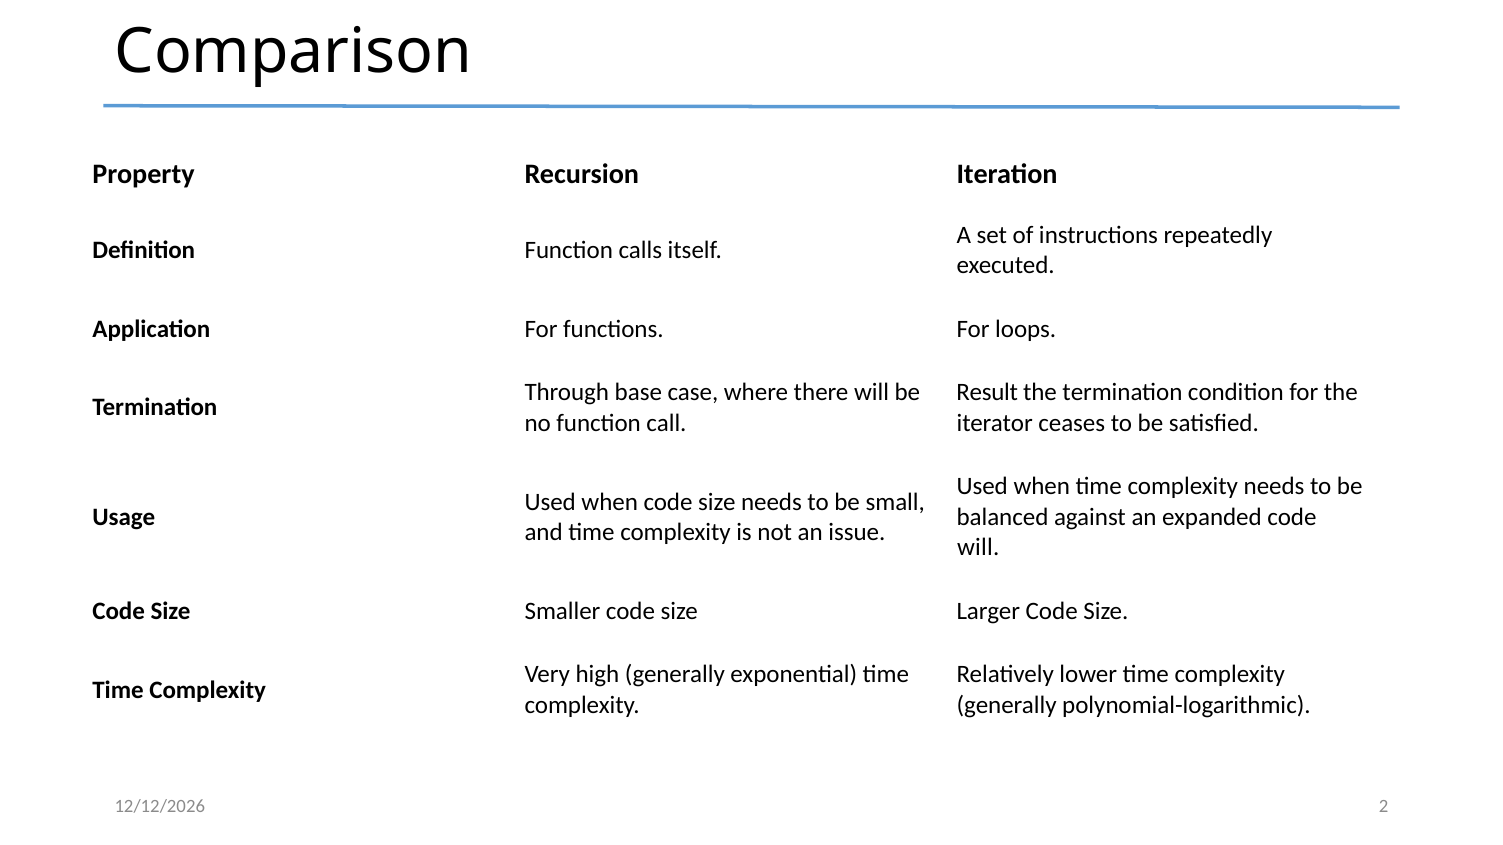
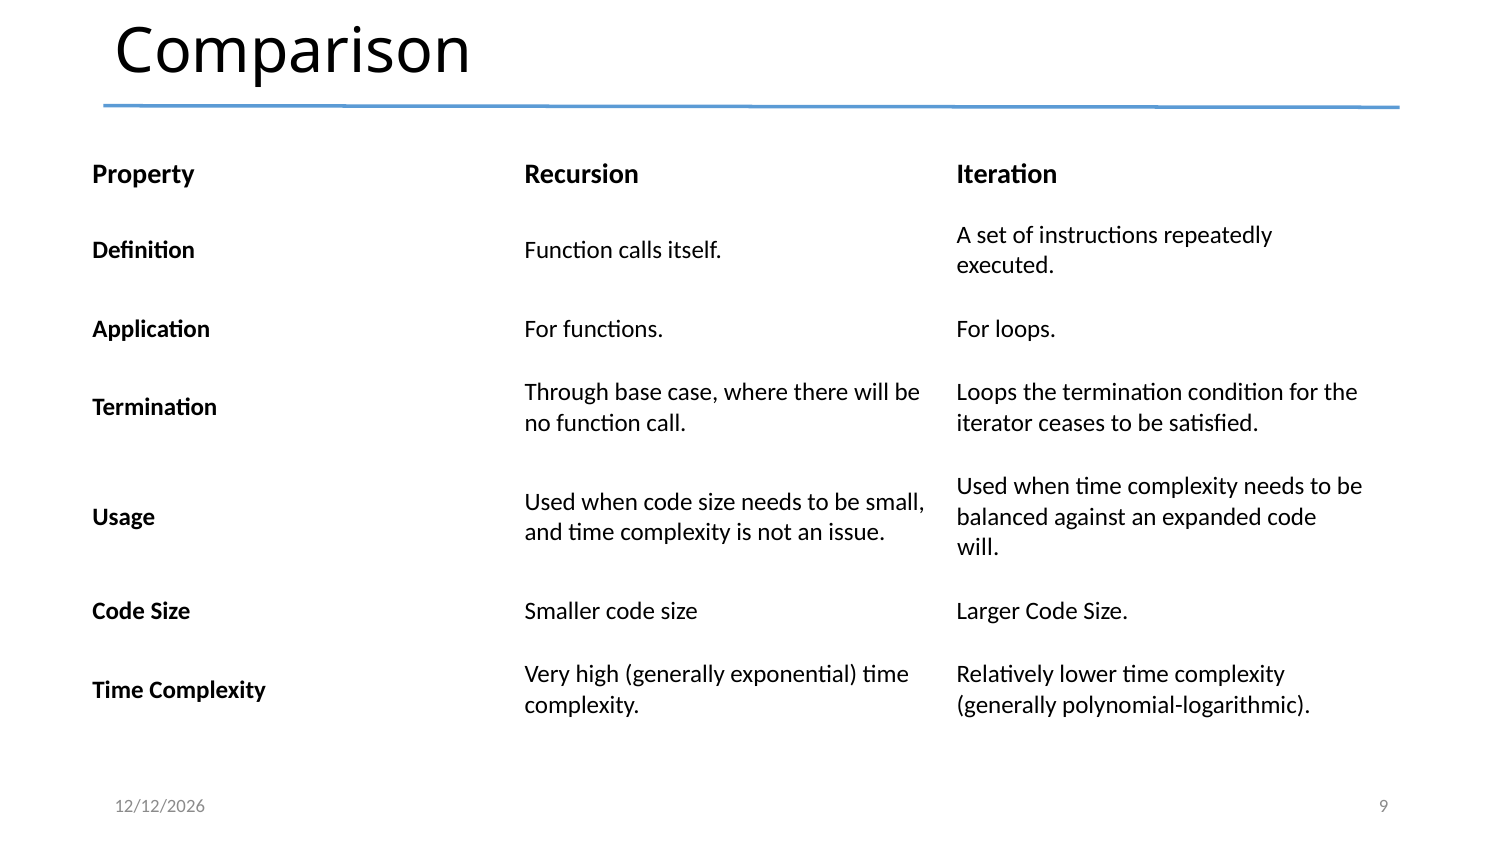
Result: Result -> Loops (987, 393)
2: 2 -> 9 (1384, 807)
